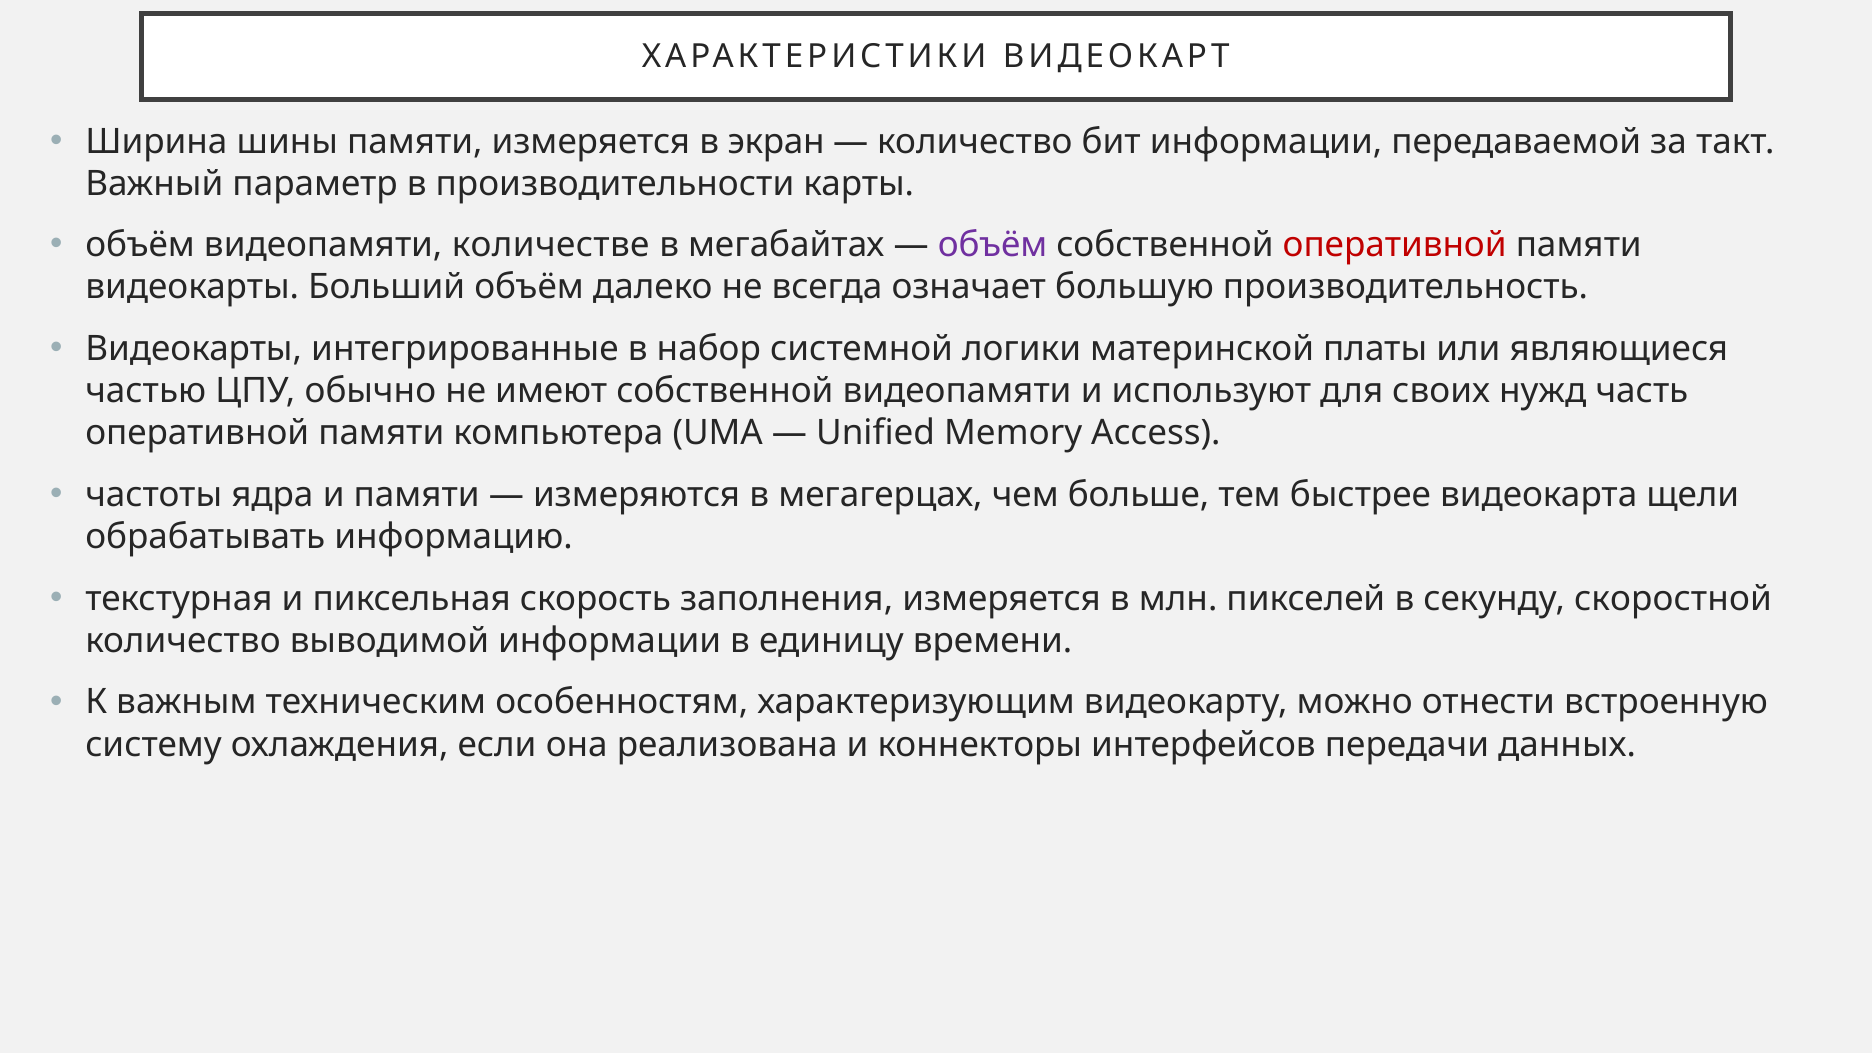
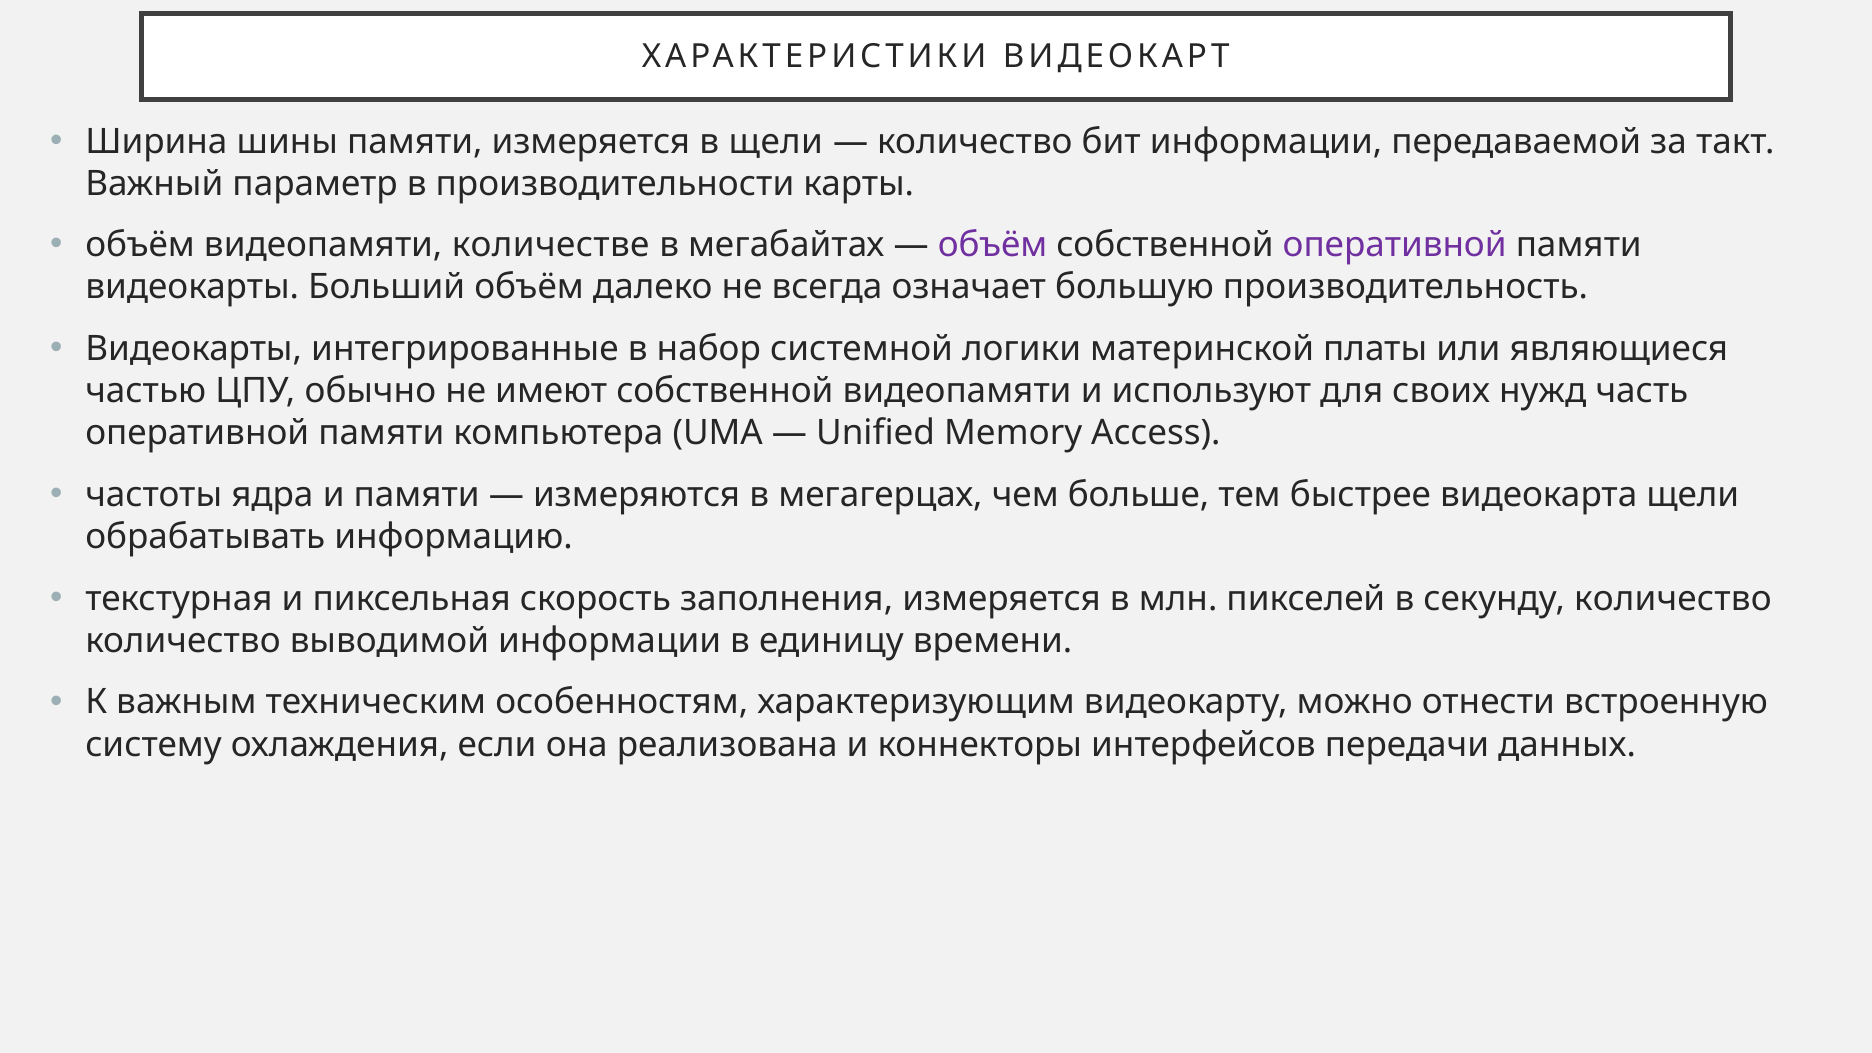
в экран: экран -> щели (776, 141)
оперативной colour: red -> purple (1395, 245)
секунду скоростной: скоростной -> количество (1673, 599)
